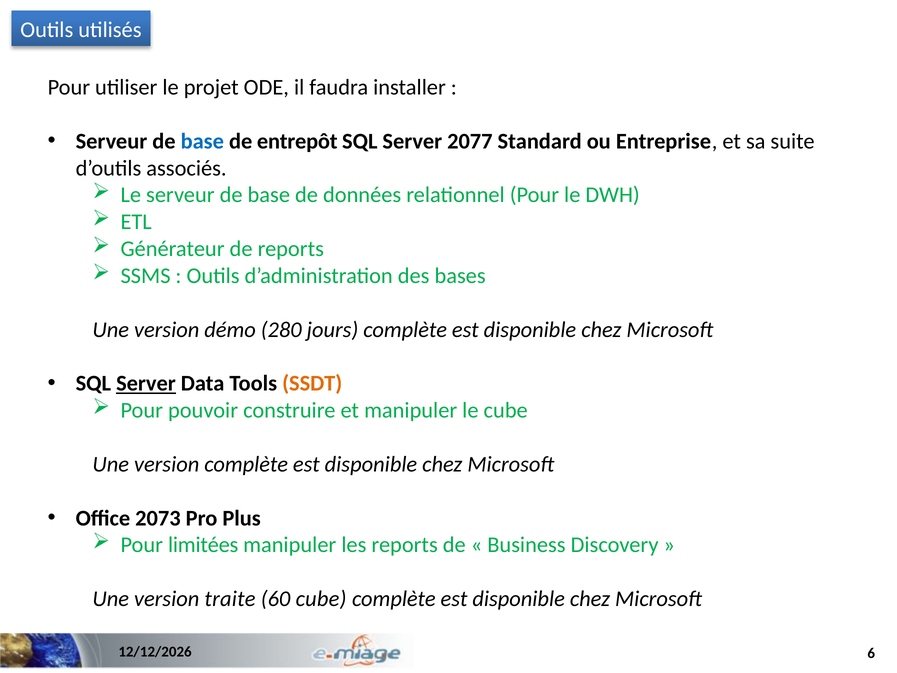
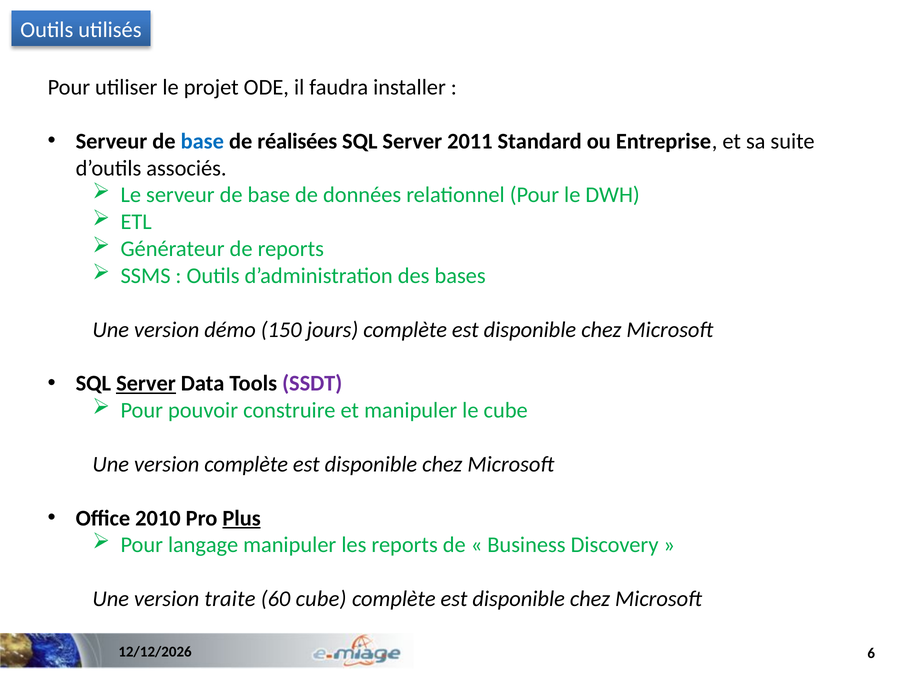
entrepôt: entrepôt -> réalisées (297, 141)
2077: 2077 -> 2011 (470, 141)
280: 280 -> 150 (281, 330)
SSDT colour: orange -> purple (312, 383)
2073: 2073 -> 2010 (158, 518)
Plus underline: none -> present (242, 518)
limitées: limitées -> langage (203, 545)
